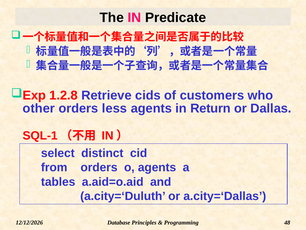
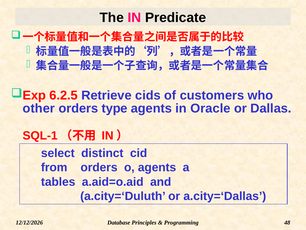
1.2.8: 1.2.8 -> 6.2.5 (64, 95)
less: less -> type (115, 108)
Return: Return -> Oracle (210, 108)
